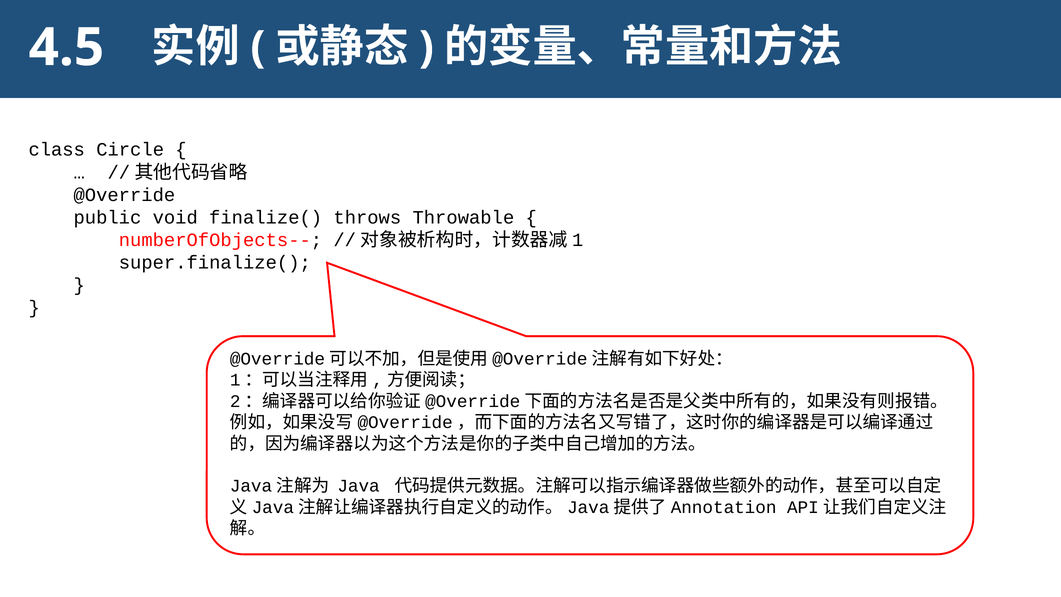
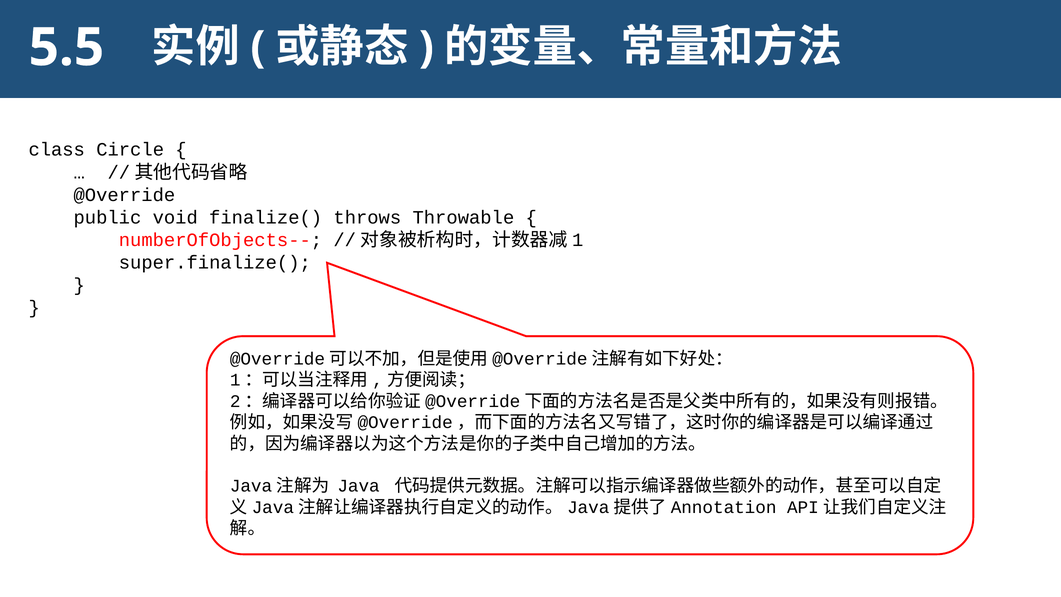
4.5: 4.5 -> 5.5 (66, 48)
